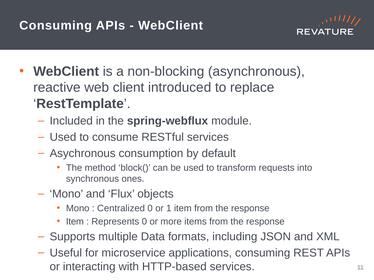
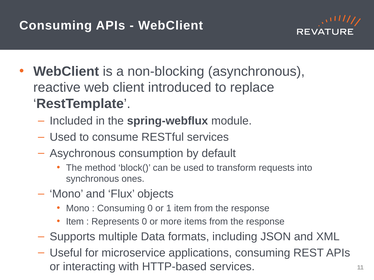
Centralized: Centralized -> Consuming (121, 209)
